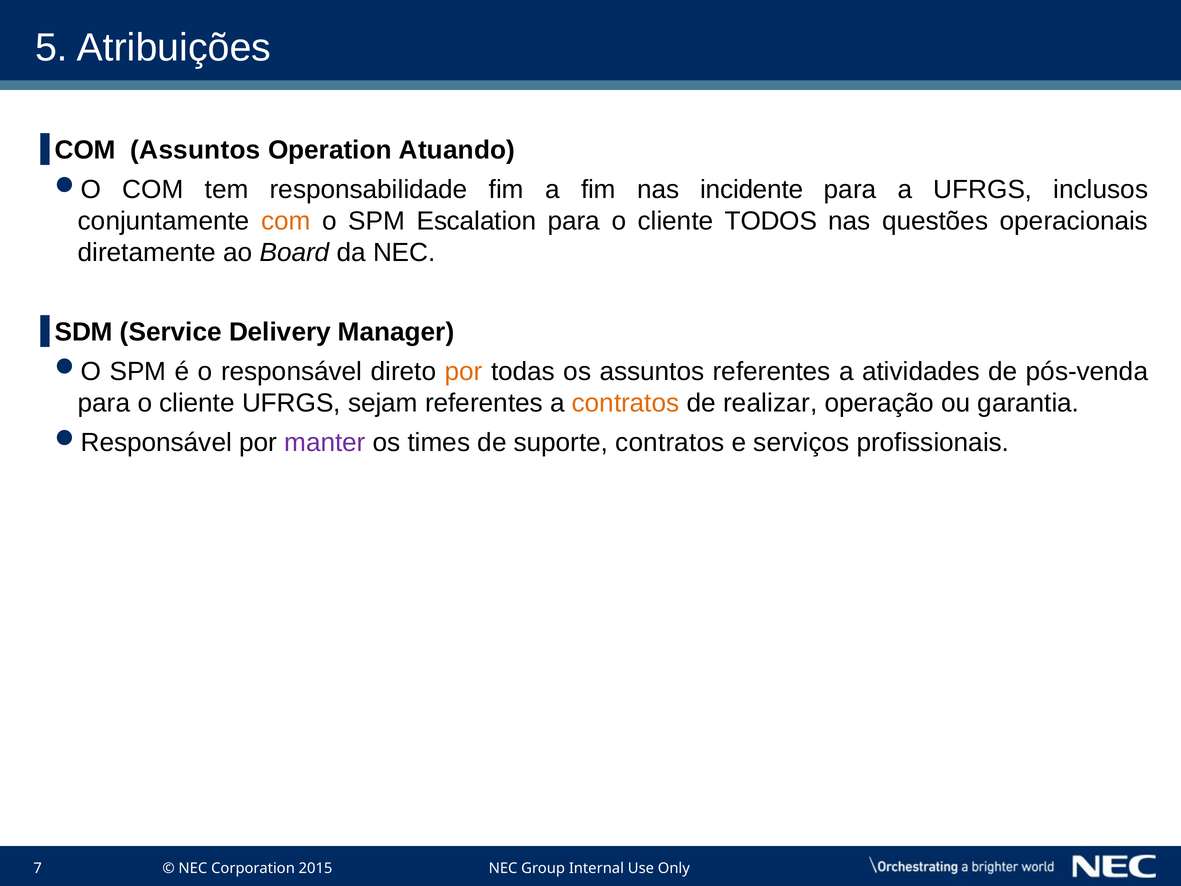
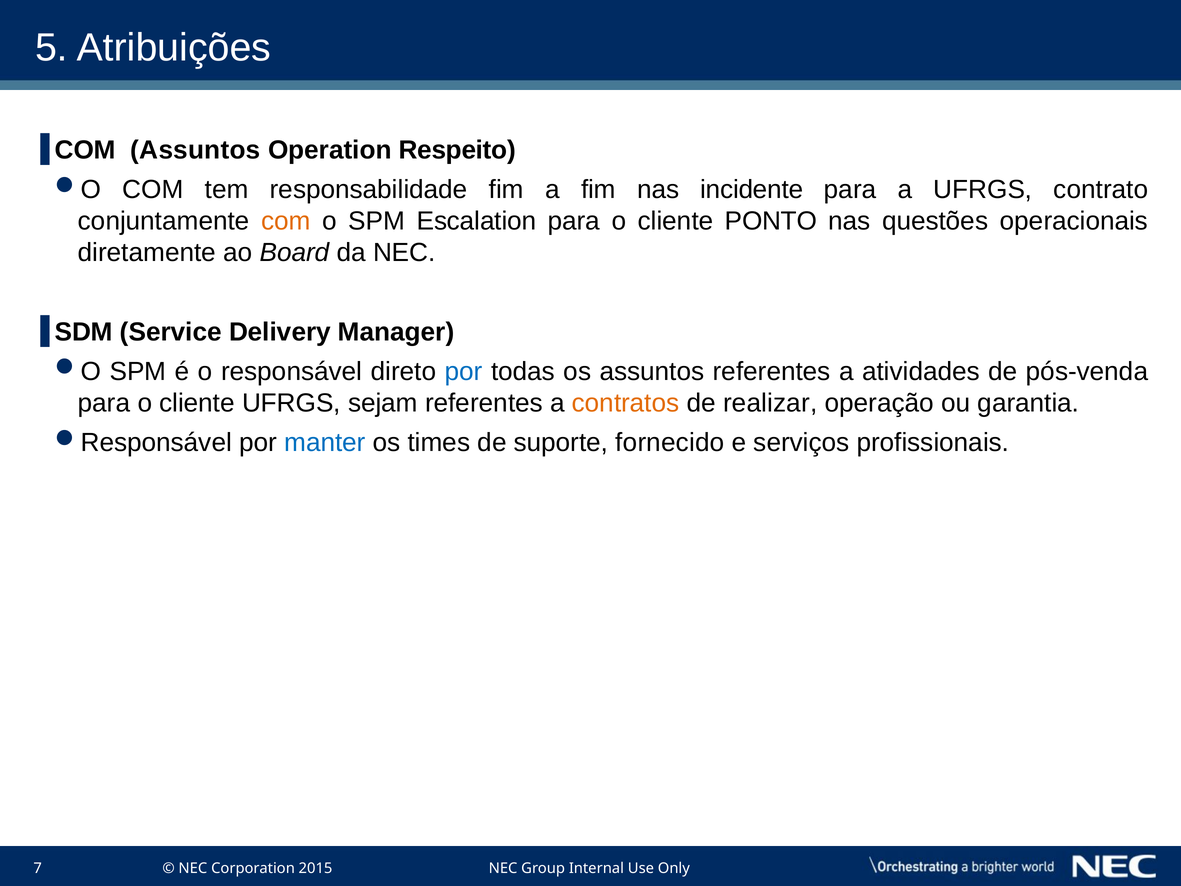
Atuando: Atuando -> Respeito (457, 150)
inclusos: inclusos -> contrato (1101, 190)
TODOS: TODOS -> PONTO (771, 221)
por colour: orange -> blue (464, 371)
manter colour: purple -> blue (325, 442)
suporte contratos: contratos -> fornecido (670, 442)
